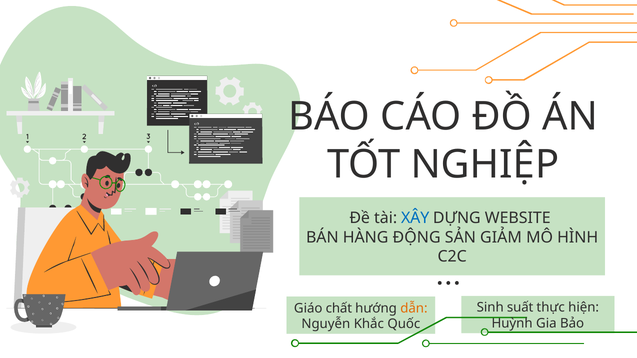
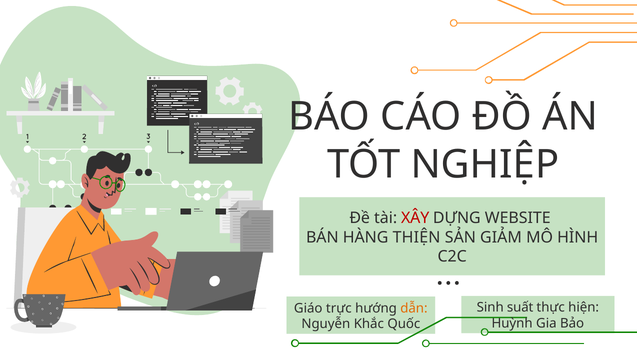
XÂY colour: blue -> red (415, 218)
ĐỘNG: ĐỘNG -> THIỆN (417, 238)
chất: chất -> trực (339, 308)
